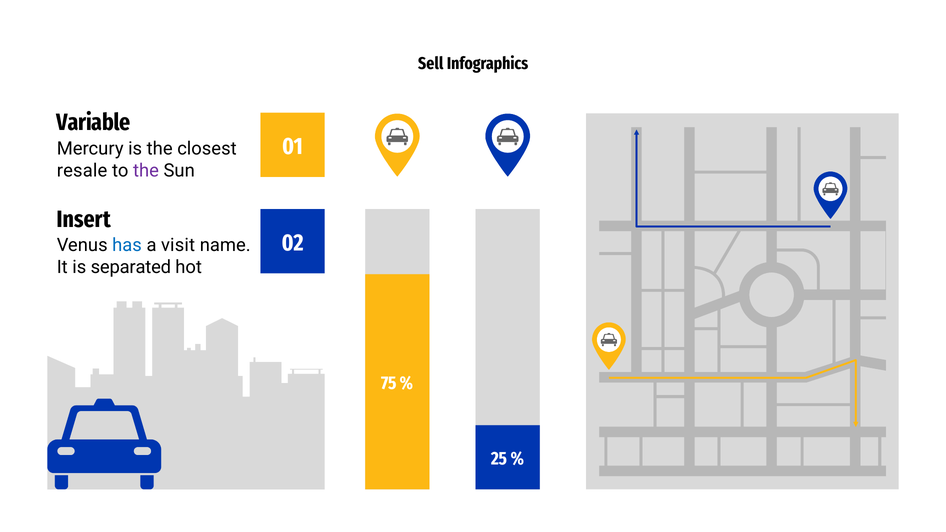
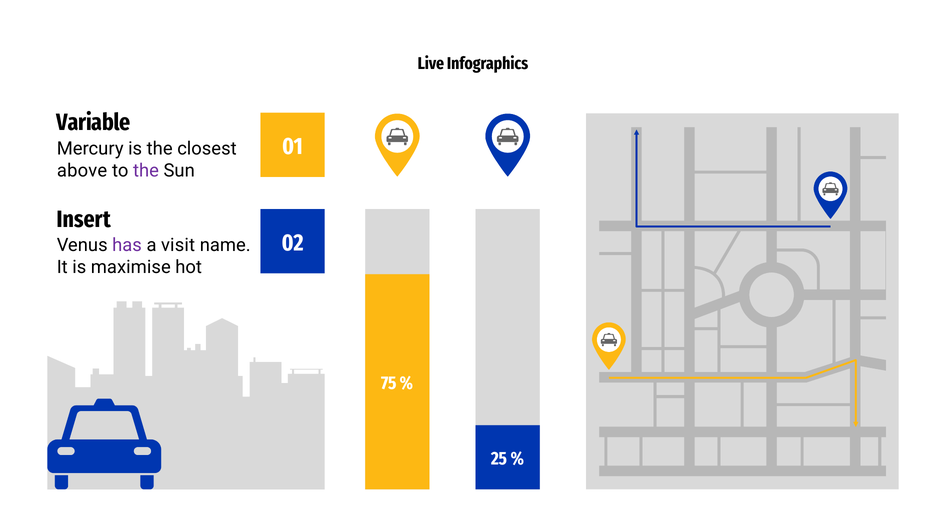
Sell: Sell -> Live (431, 63)
resale: resale -> above (82, 171)
has colour: blue -> purple (127, 245)
separated: separated -> maximise (131, 267)
